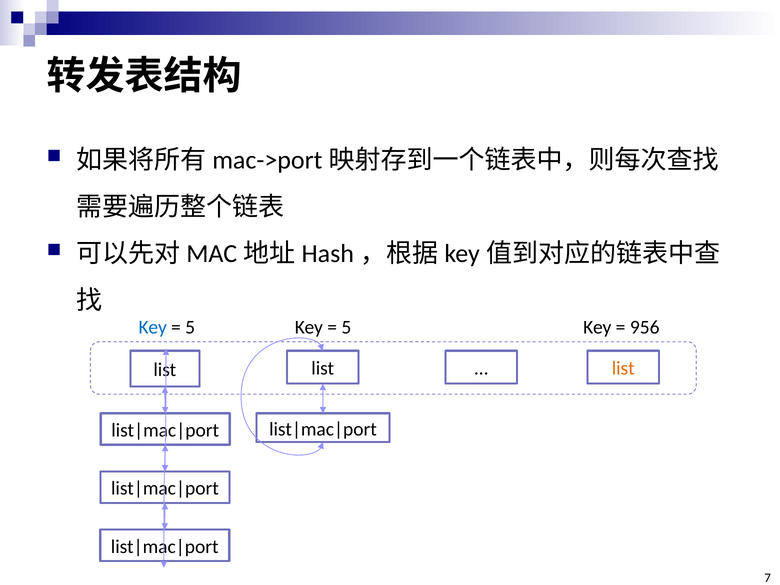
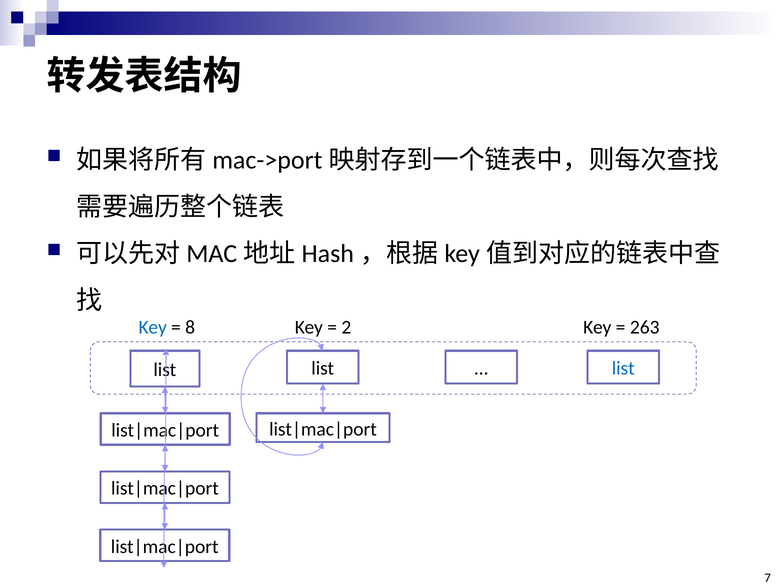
5: 5 -> 8 (190, 327)
5: 5 -> 2 (346, 327)
956: 956 -> 263 (645, 327)
list colour: orange -> blue (623, 369)
